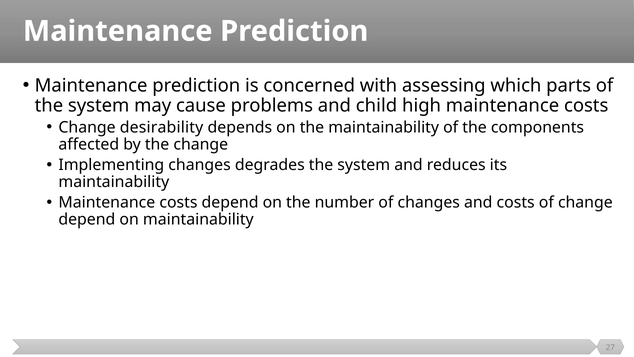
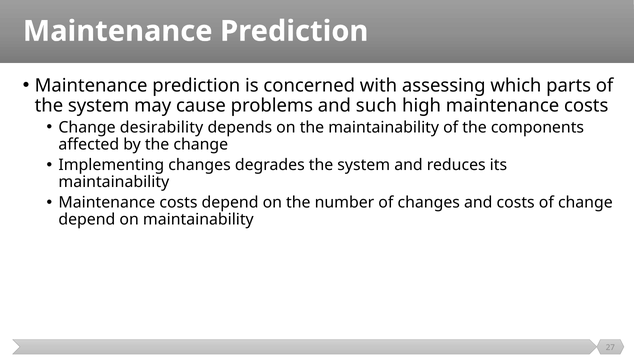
child: child -> such (376, 105)
